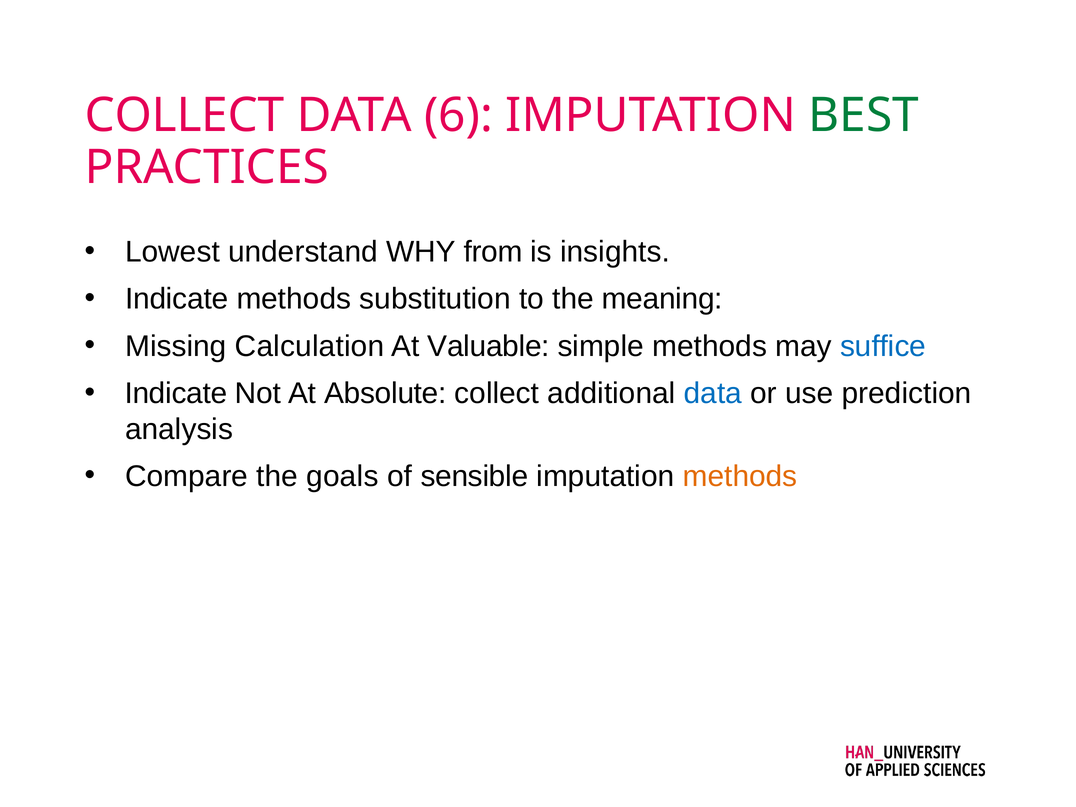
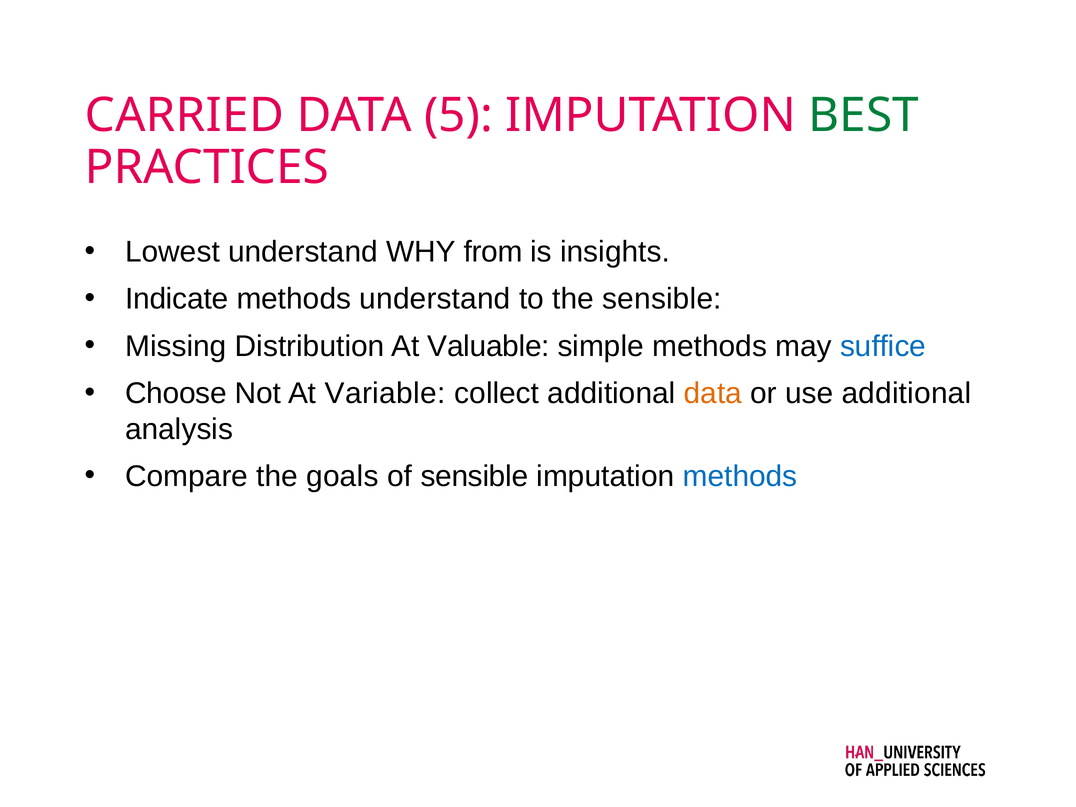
COLLECT: COLLECT -> CARRIED (184, 116)
6: 6 -> 5 (459, 116)
methods substitution: substitution -> understand (435, 299)
the meaning: meaning -> sensible (662, 299)
Calculation: Calculation -> Distribution (310, 346)
Indicate: Indicate -> Choose (176, 393)
Absolute: Absolute -> Variable (385, 393)
data colour: blue -> orange (713, 393)
use prediction: prediction -> additional (906, 393)
methods colour: orange -> blue (740, 476)
